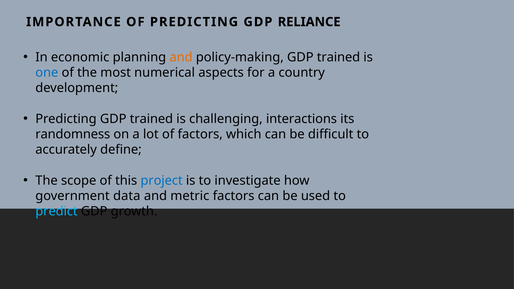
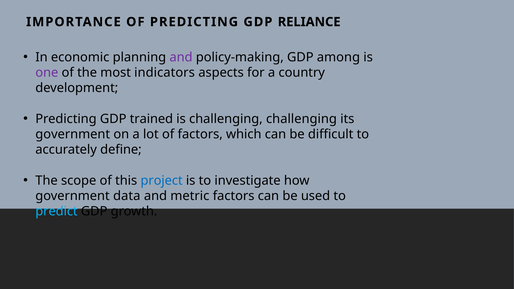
and colour: orange -> purple (181, 57)
policy-making GDP trained: trained -> among (338, 57)
one colour: blue -> purple (47, 73)
numerical: numerical -> indicators (165, 73)
challenging interactions: interactions -> challenging (301, 119)
randomness: randomness -> government (73, 134)
